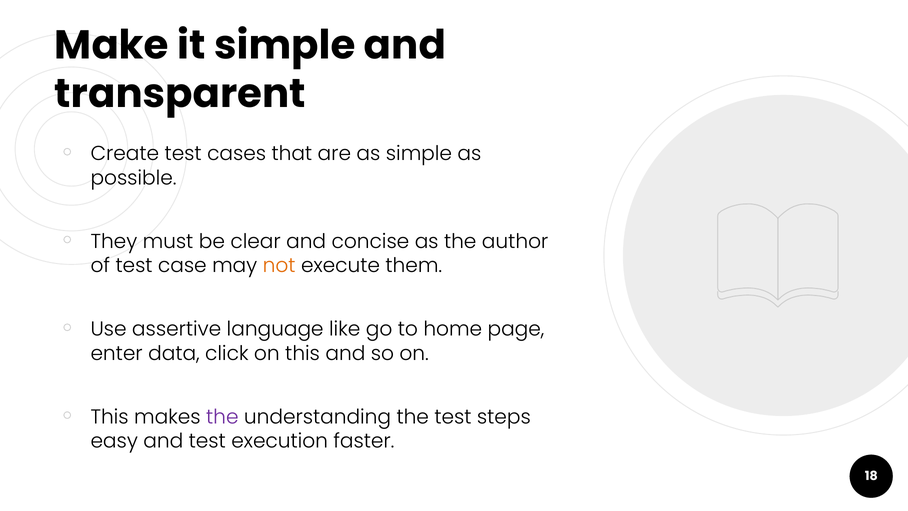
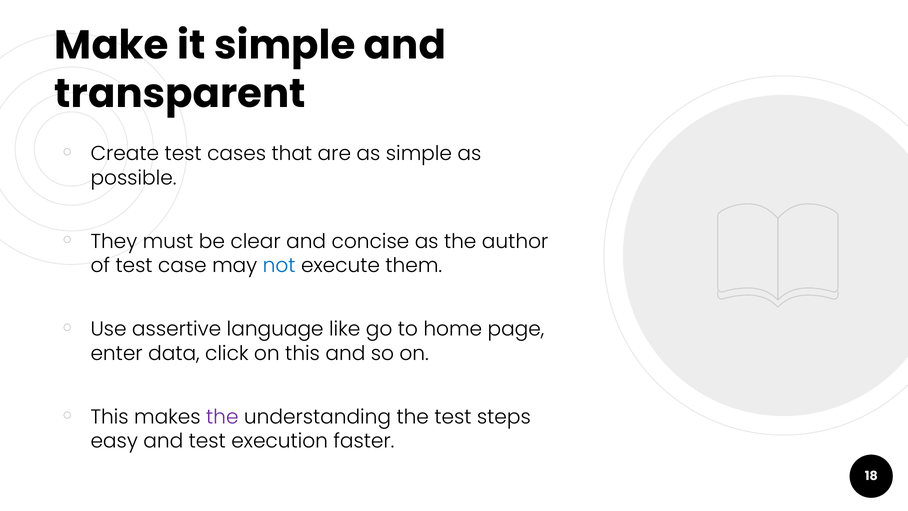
not colour: orange -> blue (279, 266)
